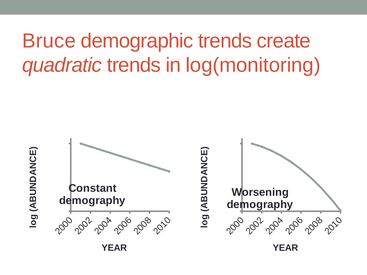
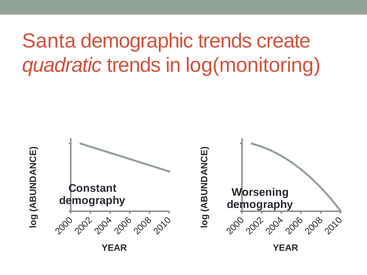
Bruce: Bruce -> Santa (49, 41)
